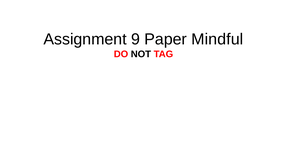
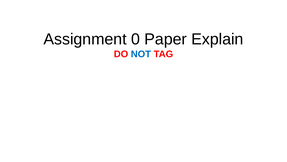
9: 9 -> 0 (136, 39)
Mindful: Mindful -> Explain (217, 39)
NOT colour: black -> blue (141, 54)
